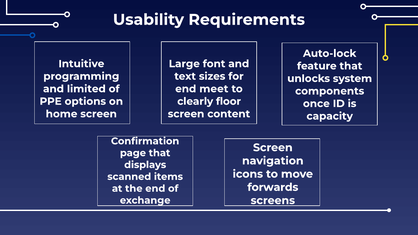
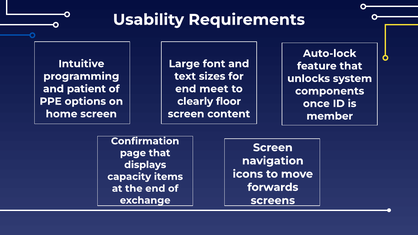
limited: limited -> patient (86, 89)
capacity: capacity -> member (330, 116)
scanned: scanned -> capacity (129, 177)
